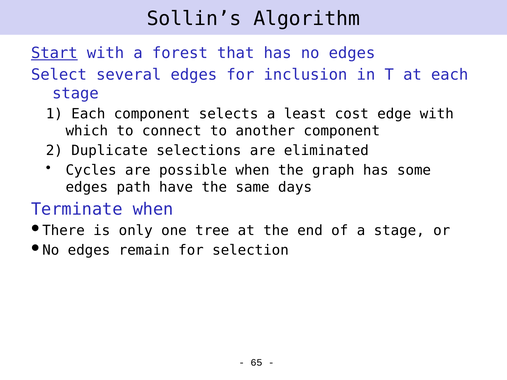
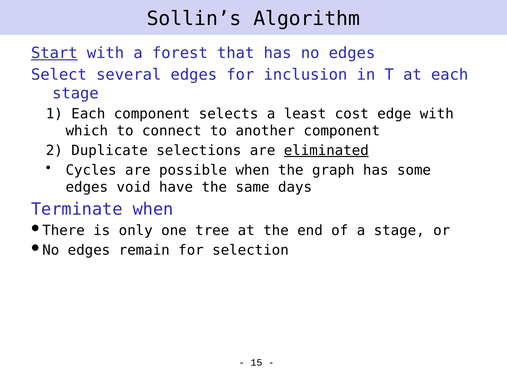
eliminated underline: none -> present (326, 151)
path: path -> void (134, 187)
65: 65 -> 15 (256, 363)
